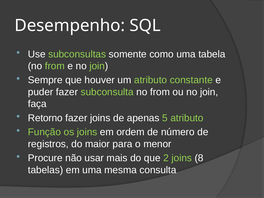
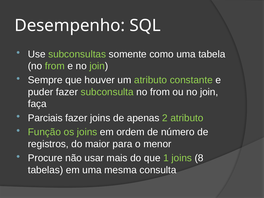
Retorno: Retorno -> Parciais (45, 118)
5: 5 -> 2 (165, 118)
2: 2 -> 1 (166, 158)
